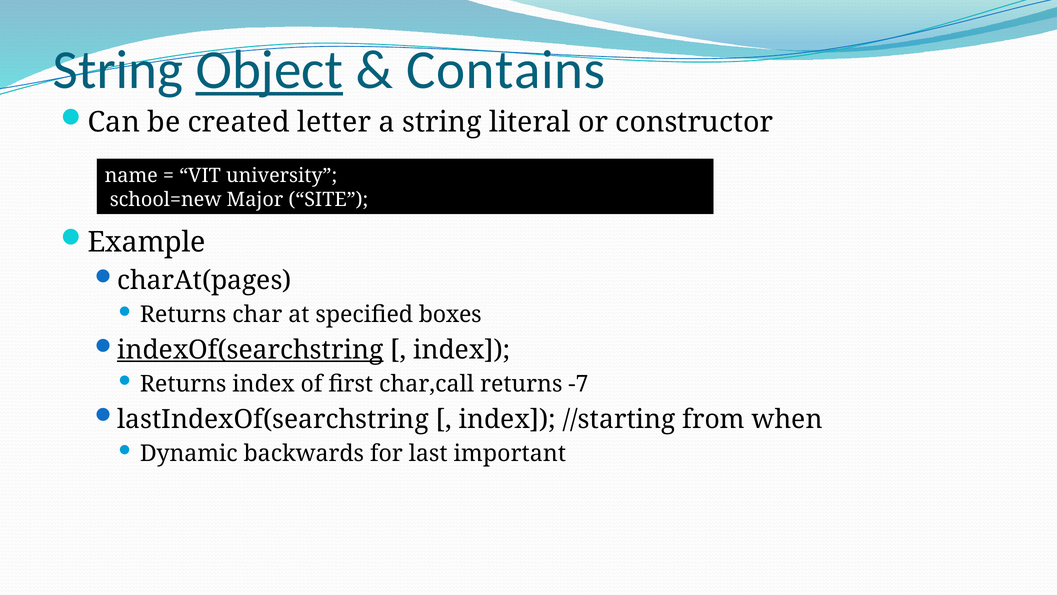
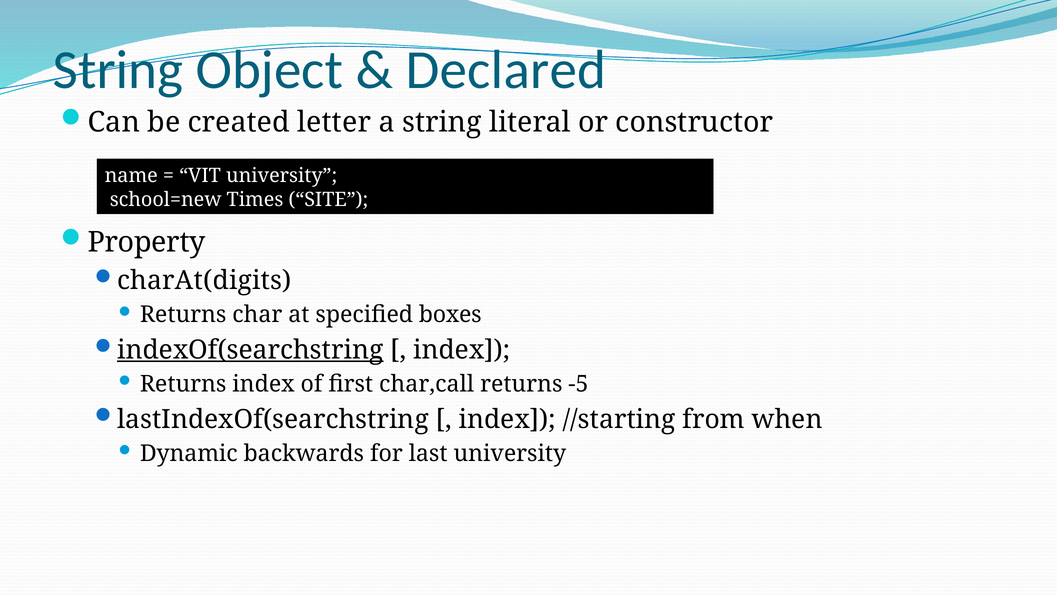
Object underline: present -> none (269, 70)
Contains: Contains -> Declared (506, 70)
Major: Major -> Times (255, 199)
Example: Example -> Property (147, 242)
charAt(pages: charAt(pages -> charAt(digits (204, 280)
-7: -7 -> -5 (578, 384)
last important: important -> university (510, 453)
